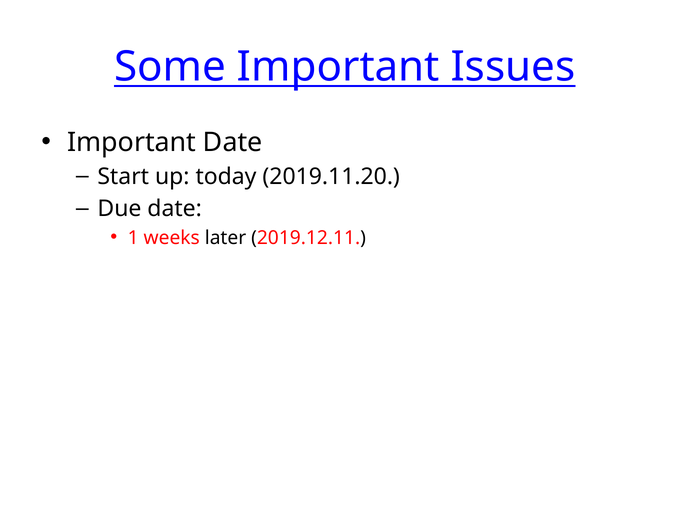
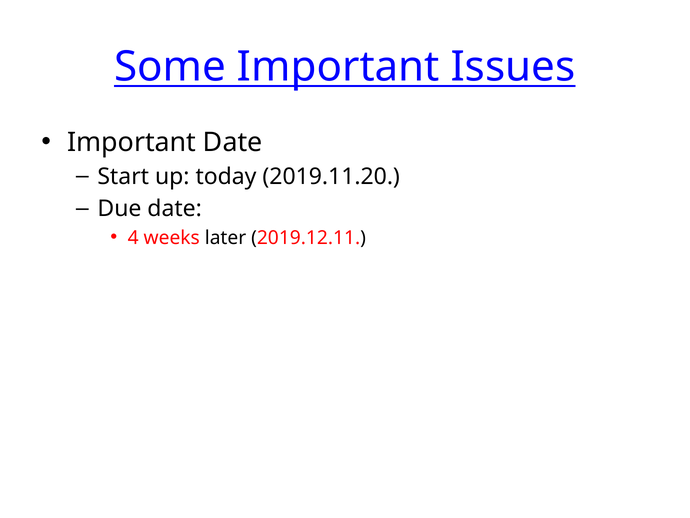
1: 1 -> 4 (133, 237)
